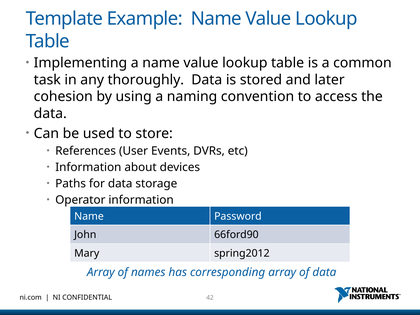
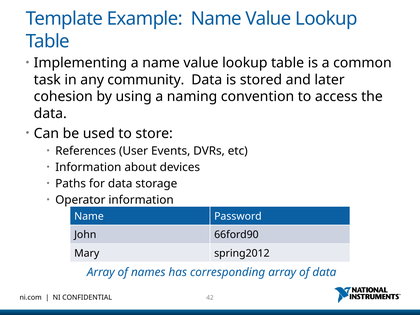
thoroughly: thoroughly -> community (146, 80)
